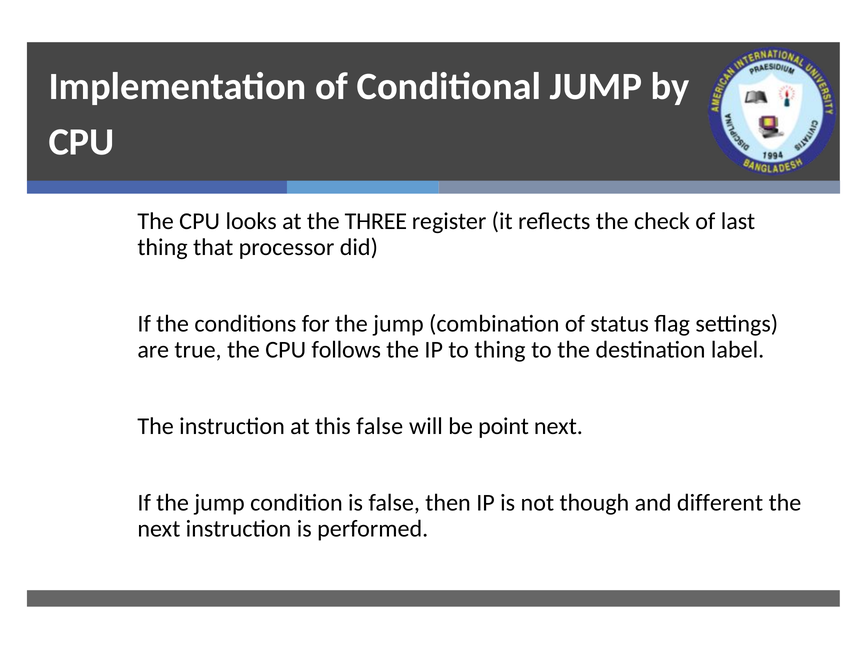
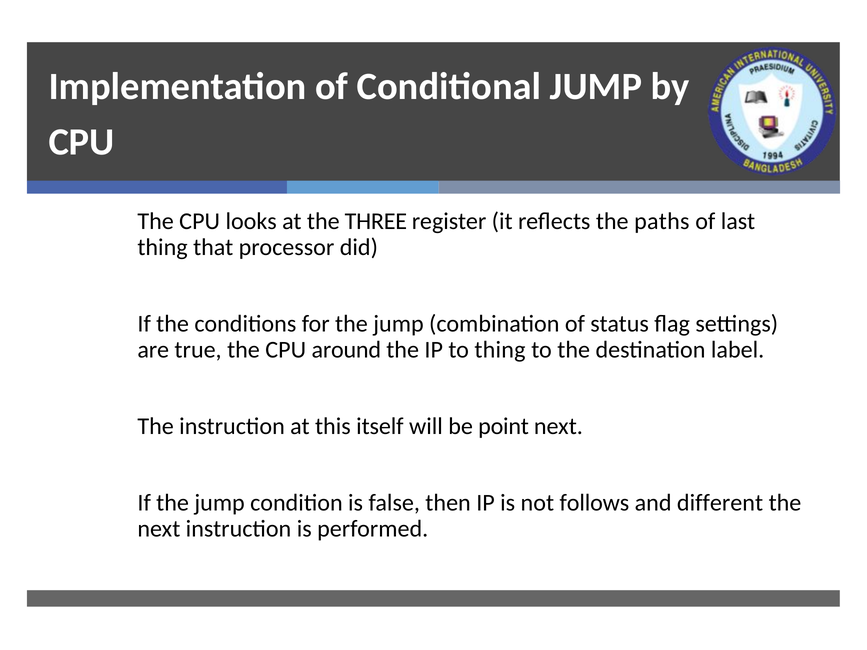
check: check -> paths (662, 221)
follows: follows -> around (346, 350)
this false: false -> itself (380, 426)
though: though -> follows (594, 503)
